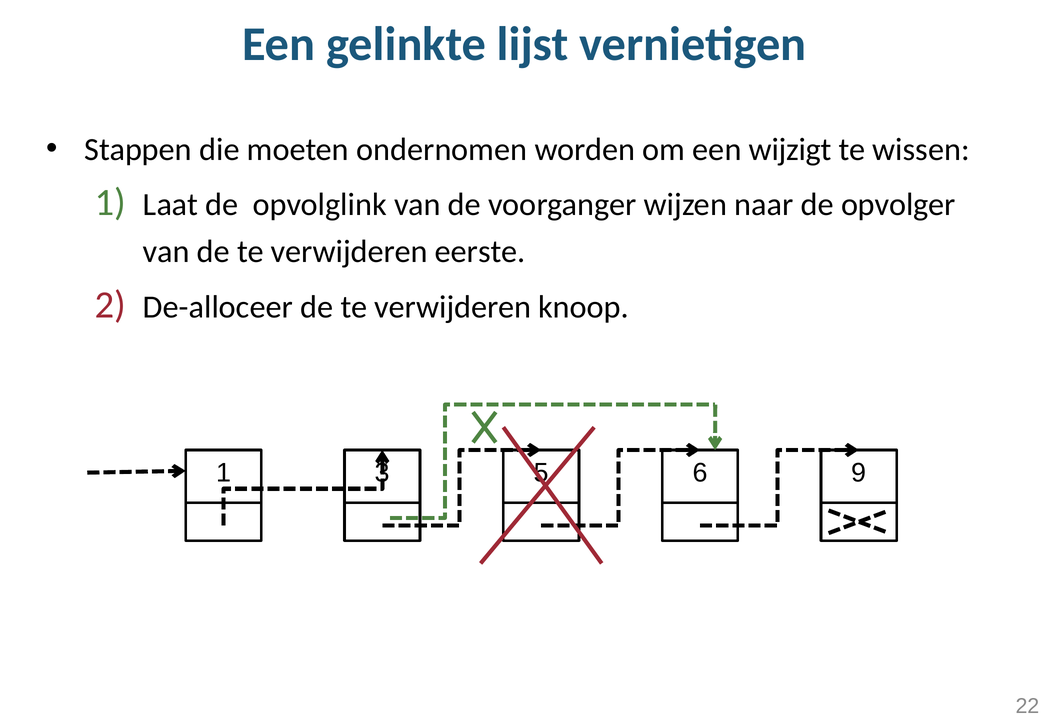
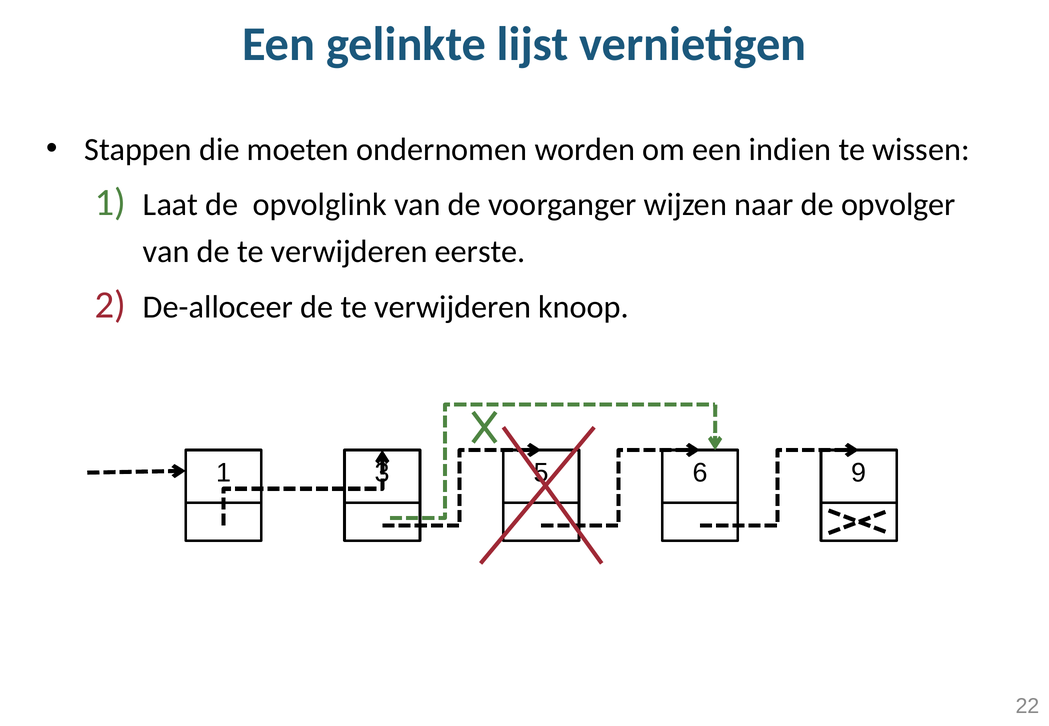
wijzigt: wijzigt -> indien (790, 150)
